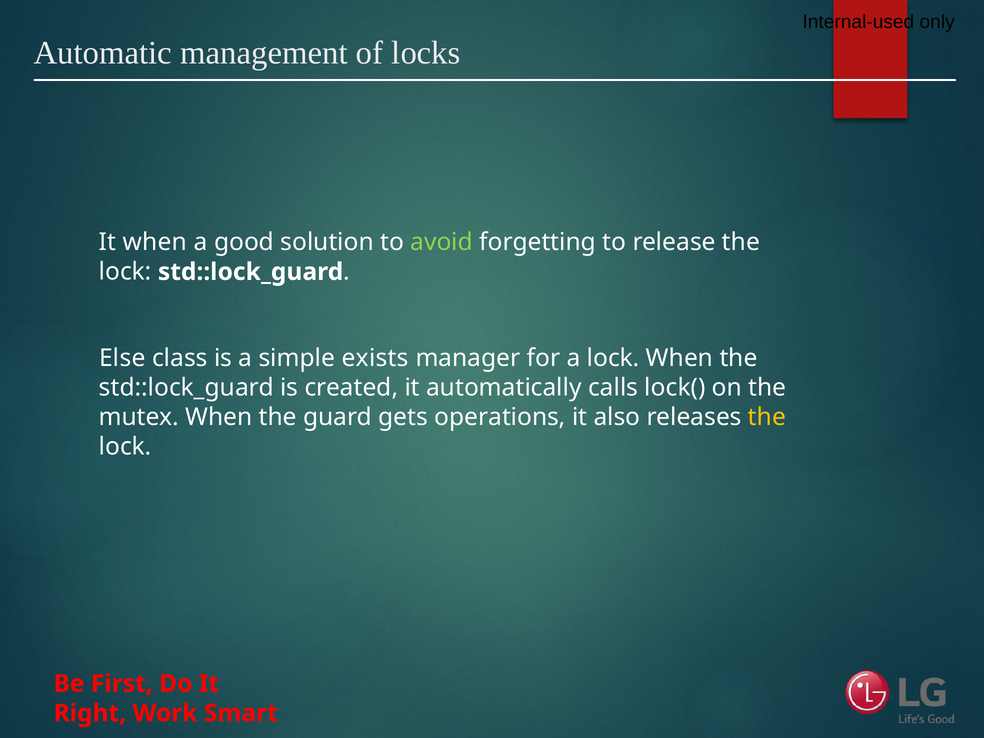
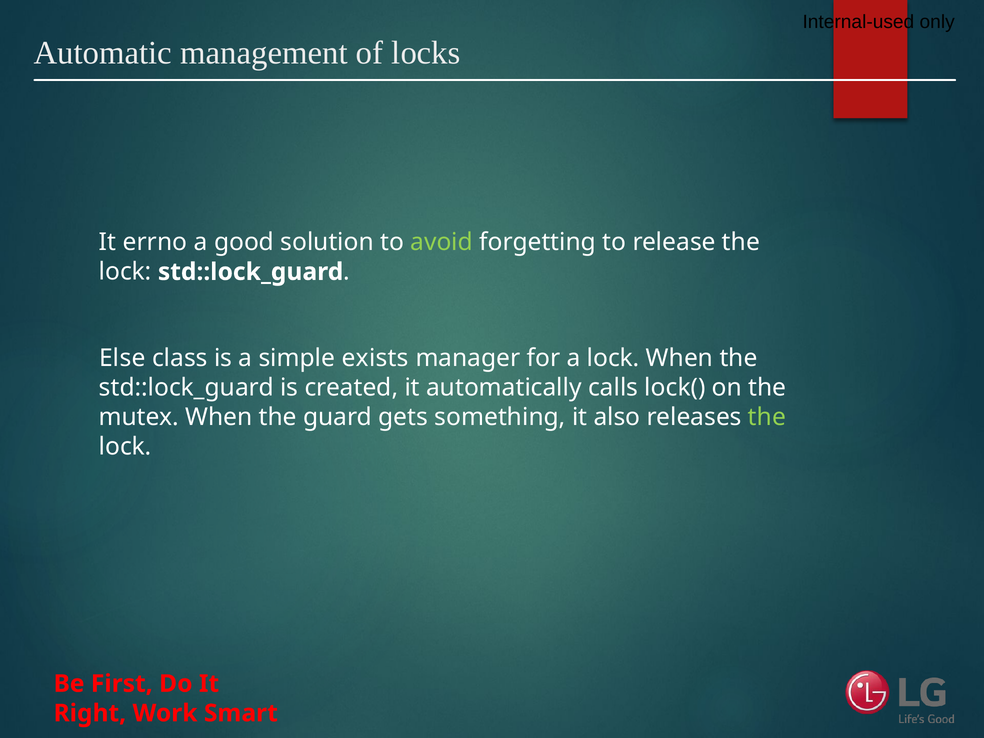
It when: when -> errno (155, 242)
operations: operations -> something (500, 417)
the colour: yellow -> light green (767, 417)
